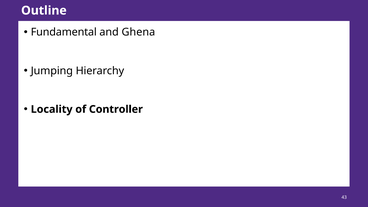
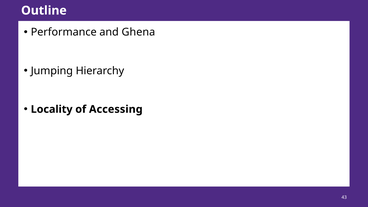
Fundamental: Fundamental -> Performance (64, 32)
Controller: Controller -> Accessing (116, 109)
